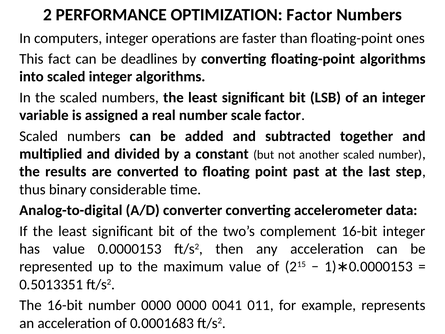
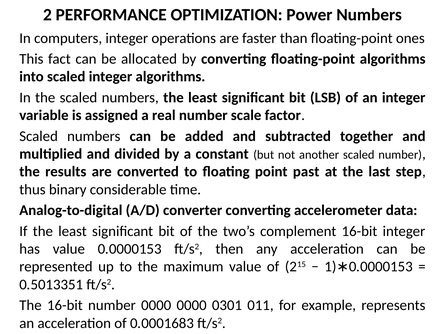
OPTIMIZATION Factor: Factor -> Power (309, 15)
deadlines: deadlines -> allocated (149, 59)
0041: 0041 -> 0301 (227, 305)
